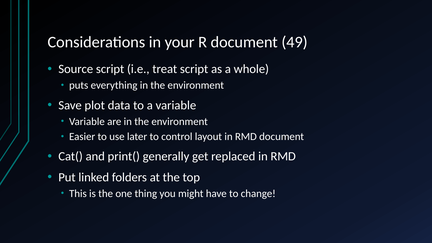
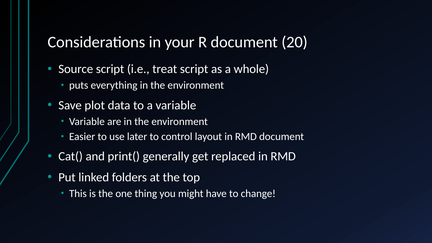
49: 49 -> 20 (295, 42)
